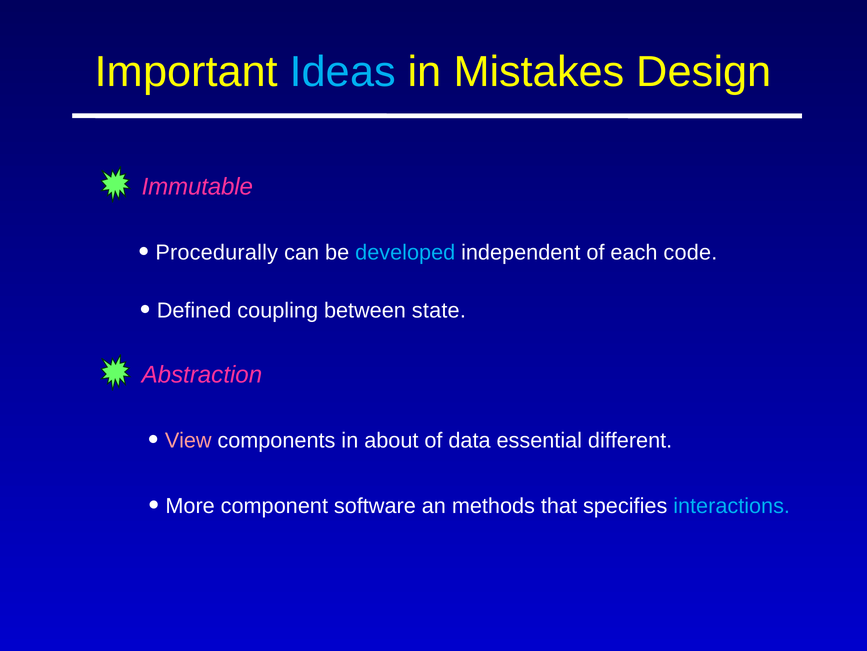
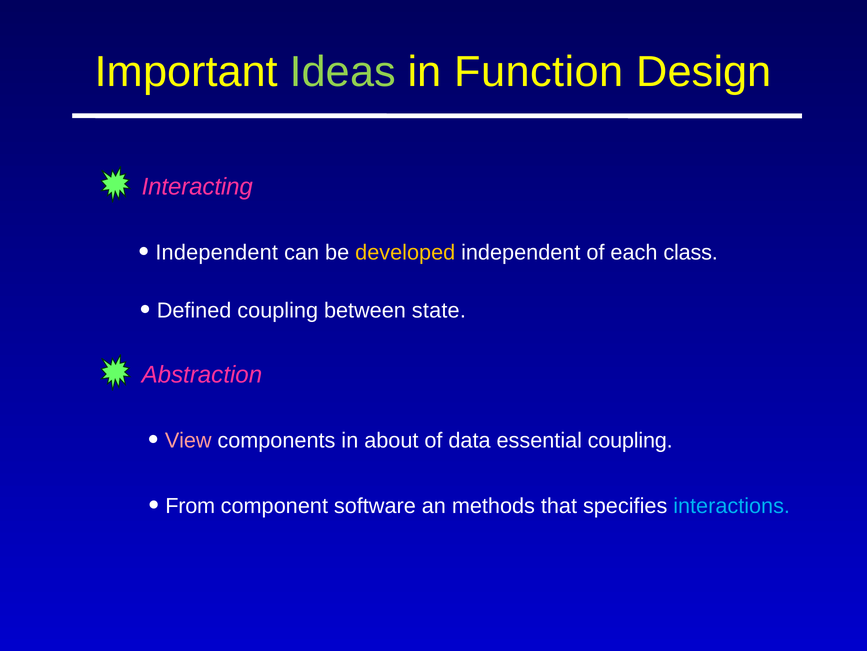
Ideas colour: light blue -> light green (343, 72)
Mistakes: Mistakes -> Function (539, 72)
Immutable: Immutable -> Interacting (197, 187)
Procedurally: Procedurally -> Independent (217, 252)
developed colour: light blue -> yellow (405, 252)
code: code -> class (691, 252)
essential different: different -> coupling (630, 440)
More: More -> From (190, 505)
